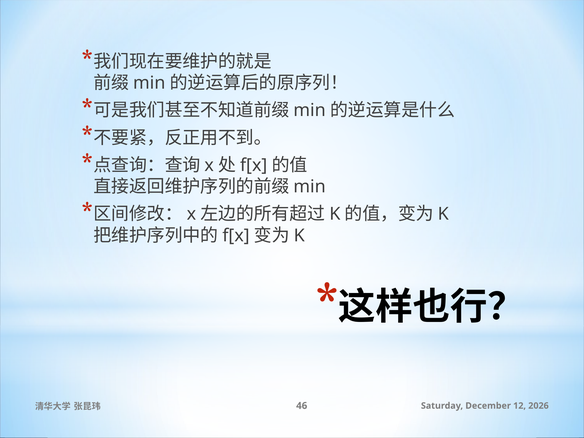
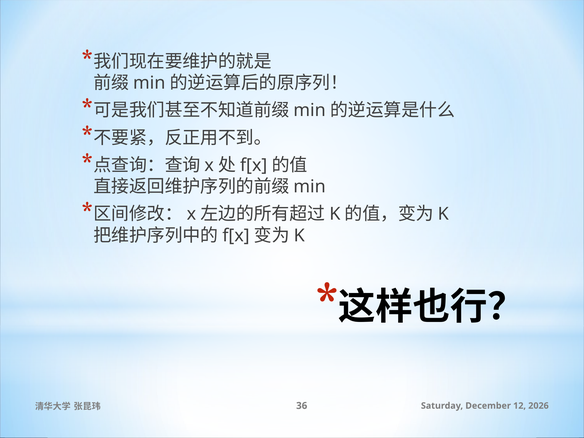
46: 46 -> 36 (302, 406)
